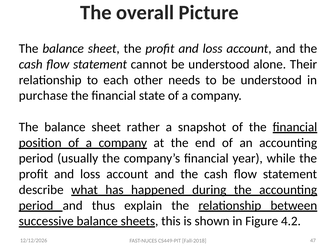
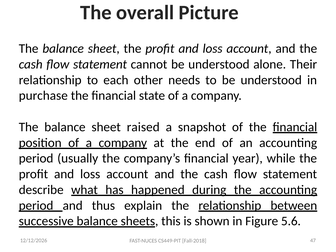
rather: rather -> raised (143, 127)
4.2: 4.2 -> 5.6 (291, 221)
